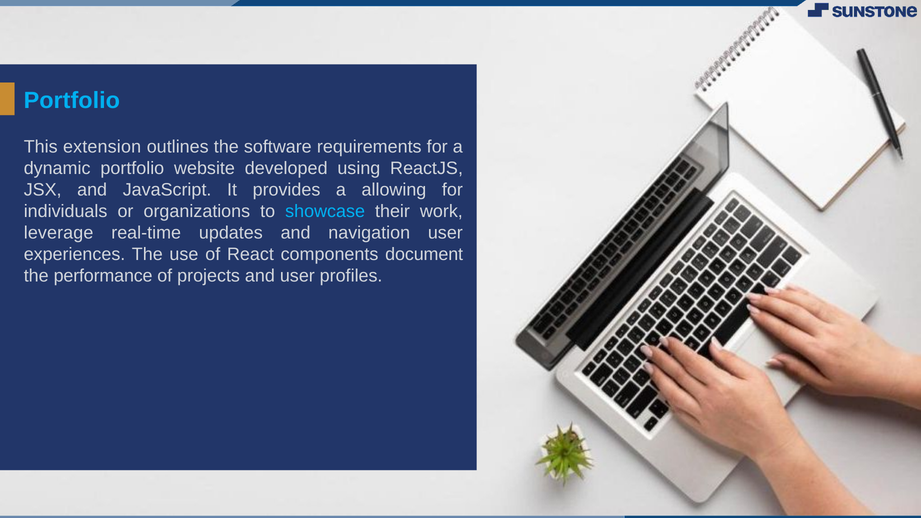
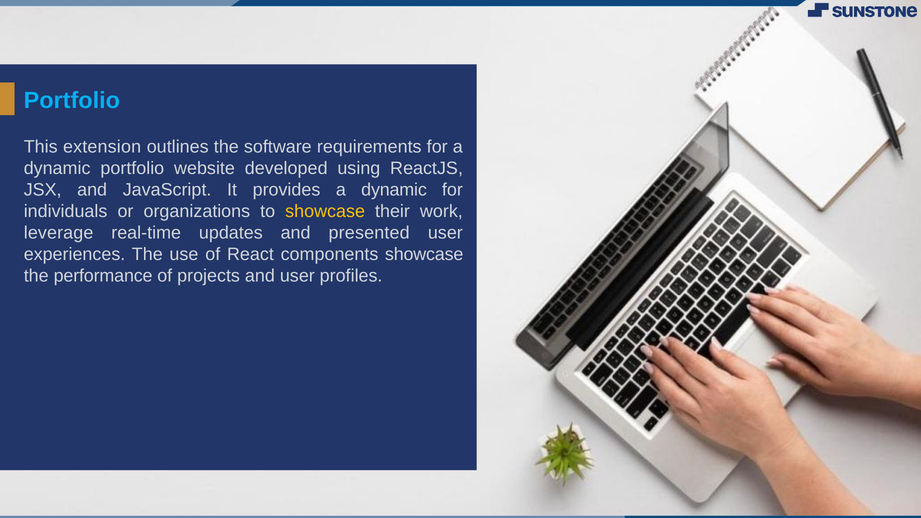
provides a allowing: allowing -> dynamic (394, 190)
showcase colour: light blue -> yellow (325, 212)
navigation: navigation -> presented (369, 233)
components document: document -> showcase (424, 255)
